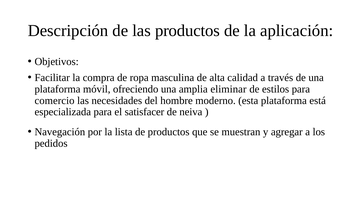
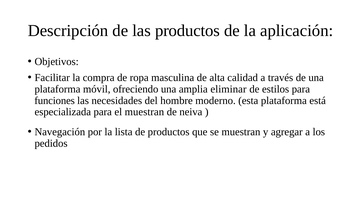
comercio: comercio -> funciones (55, 100)
el satisfacer: satisfacer -> muestran (144, 112)
